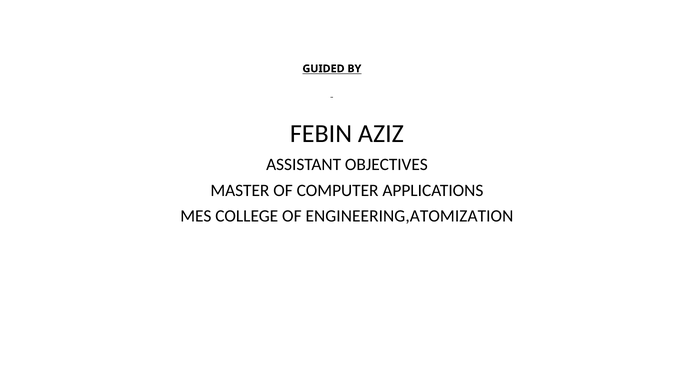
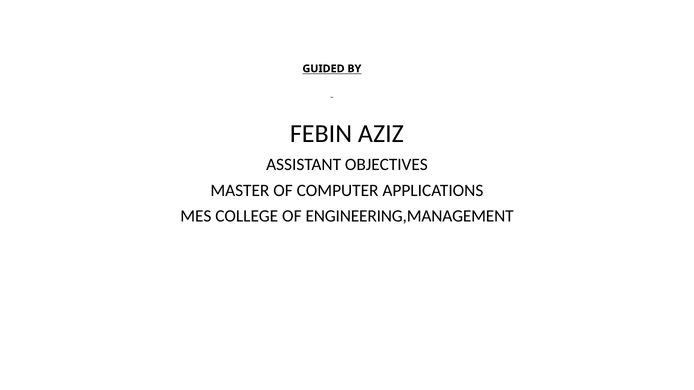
ENGINEERING,ATOMIZATION: ENGINEERING,ATOMIZATION -> ENGINEERING,MANAGEMENT (410, 216)
